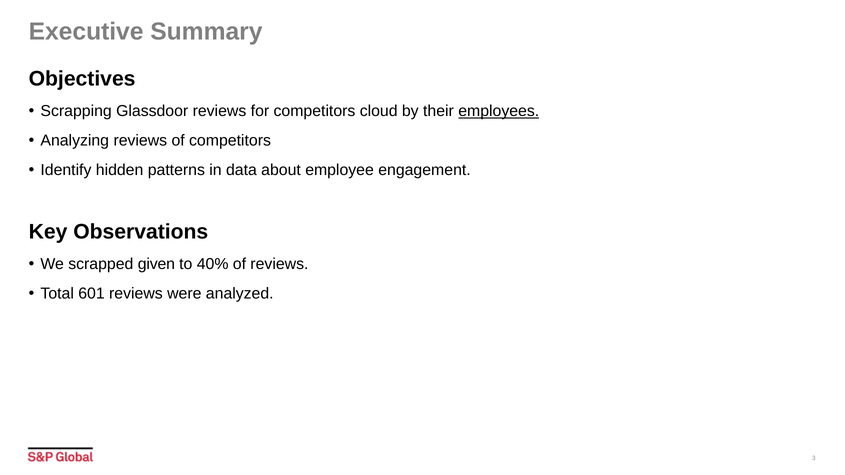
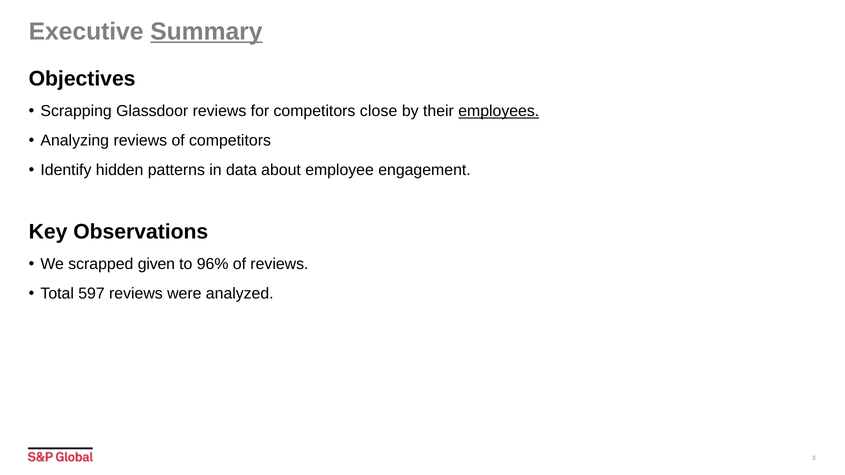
Summary underline: none -> present (206, 32)
cloud: cloud -> close (379, 111)
40%: 40% -> 96% (213, 264)
601: 601 -> 597 (92, 294)
